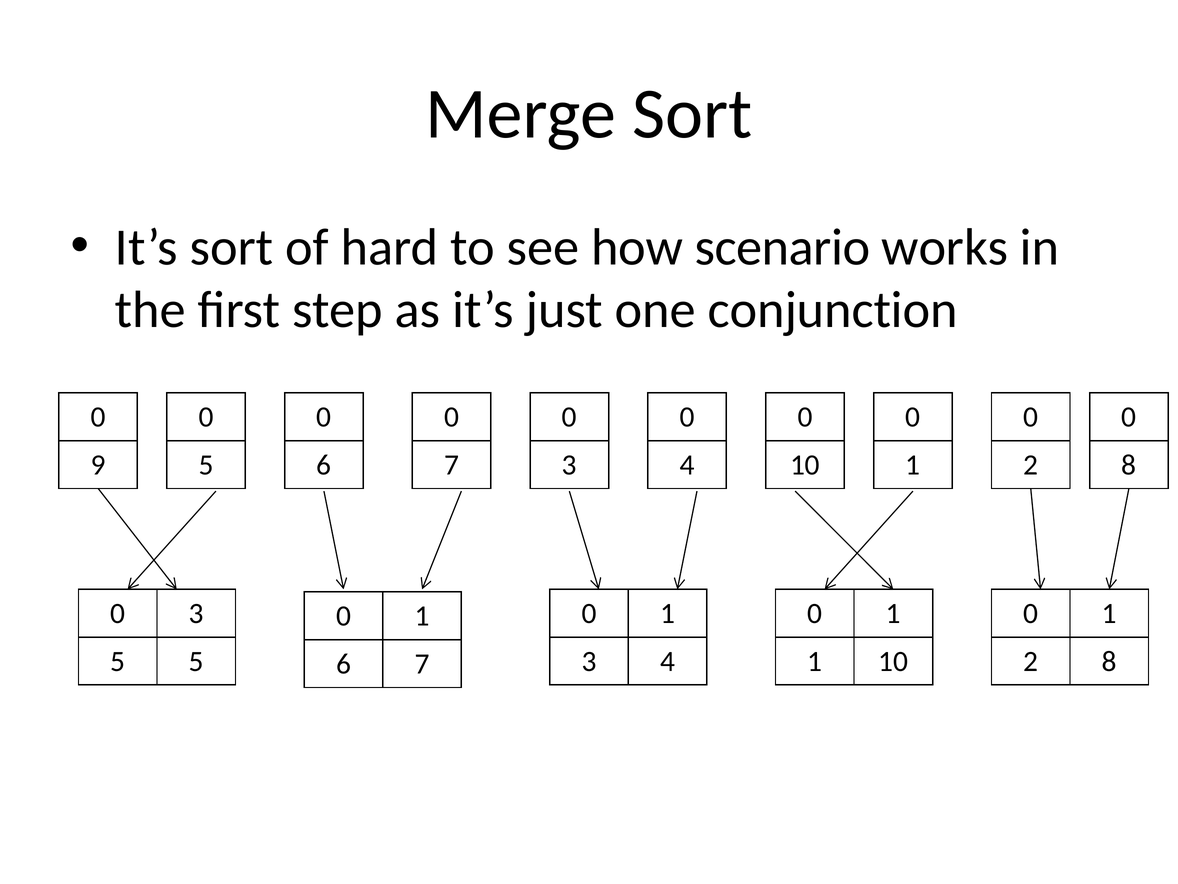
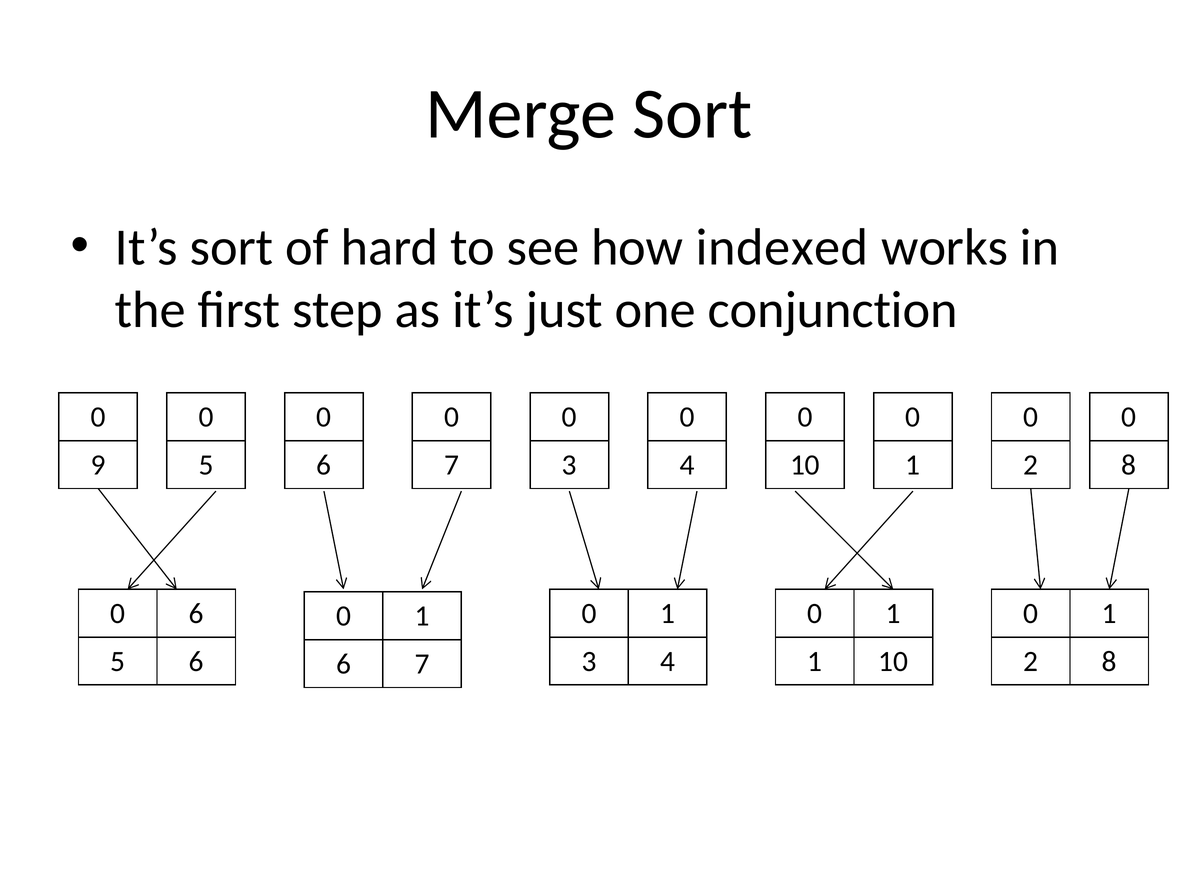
scenario: scenario -> indexed (782, 247)
3: 3 -> 6 (196, 613)
5 5: 5 -> 6 (196, 661)
